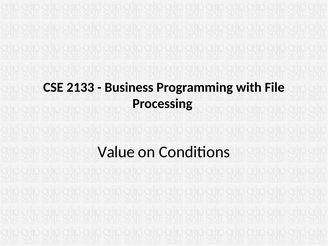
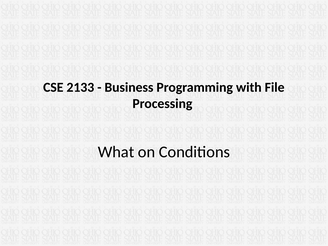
Value: Value -> What (116, 152)
